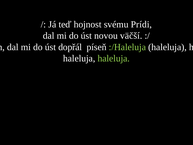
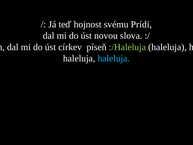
väčší: väčší -> slova (131, 36)
dopřál: dopřál -> církev (70, 47)
haleluja colour: light green -> light blue (114, 58)
